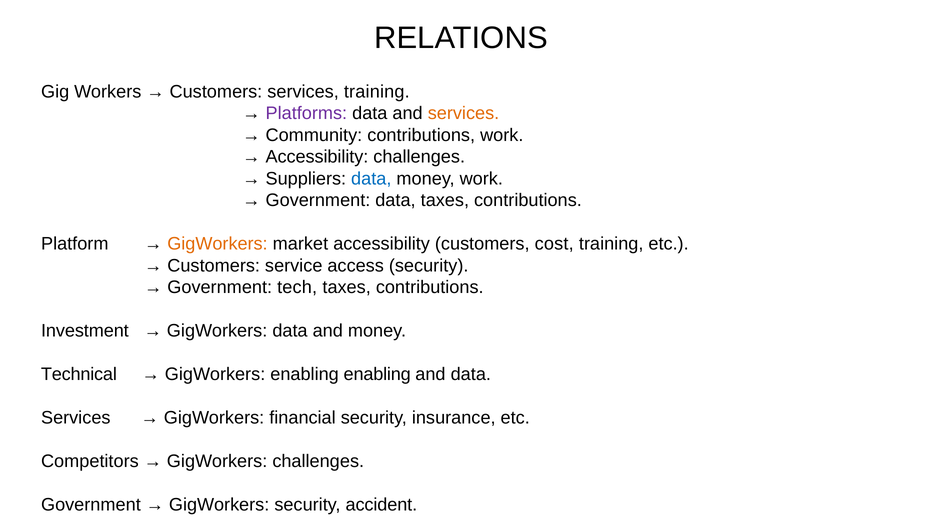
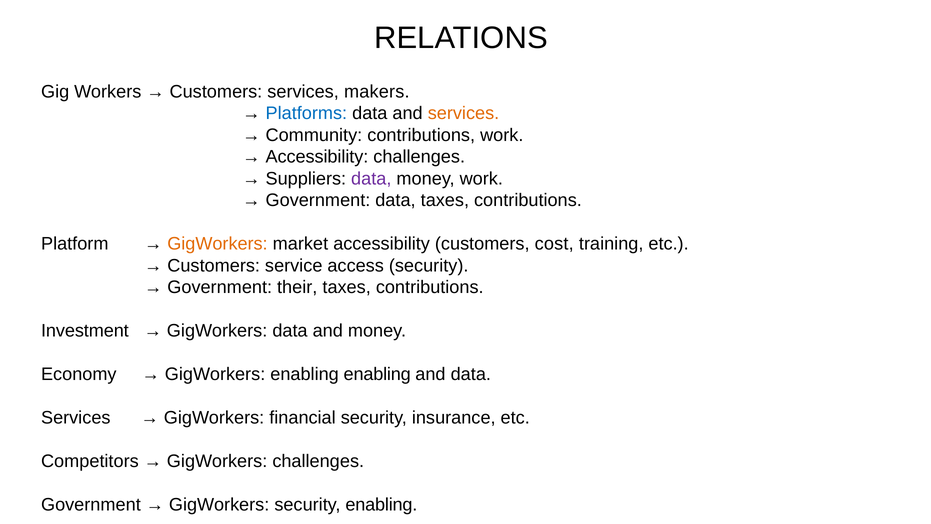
services training: training -> makers (377, 92)
Platforms colour: purple -> blue (306, 113)
data colour: blue -> purple (371, 179)
tech: tech -> their (297, 287)
Technical: Technical -> Economy (79, 374)
security accident: accident -> enabling (381, 505)
